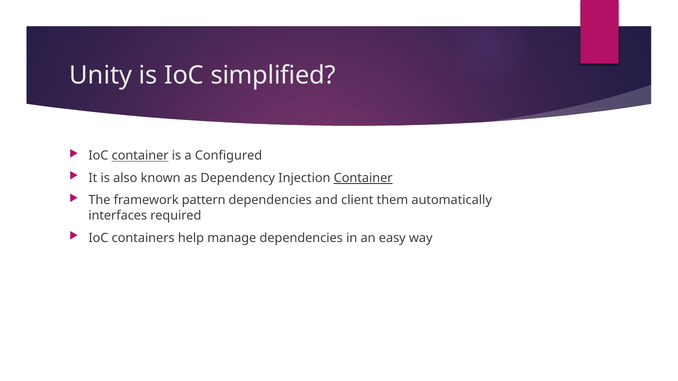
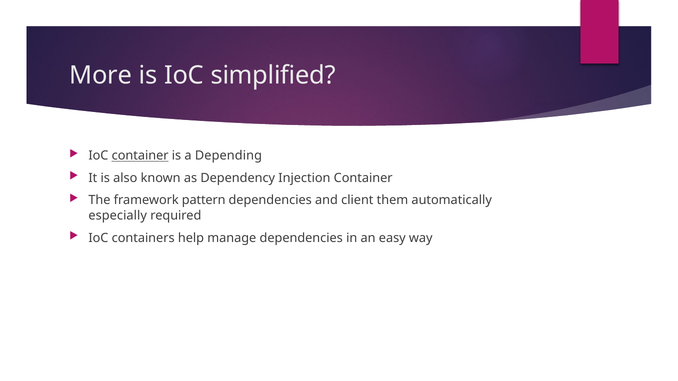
Unity: Unity -> More (101, 76)
Configured: Configured -> Depending (228, 156)
Container underline: present -> none (363, 178)
interfaces: interfaces -> especially (118, 216)
